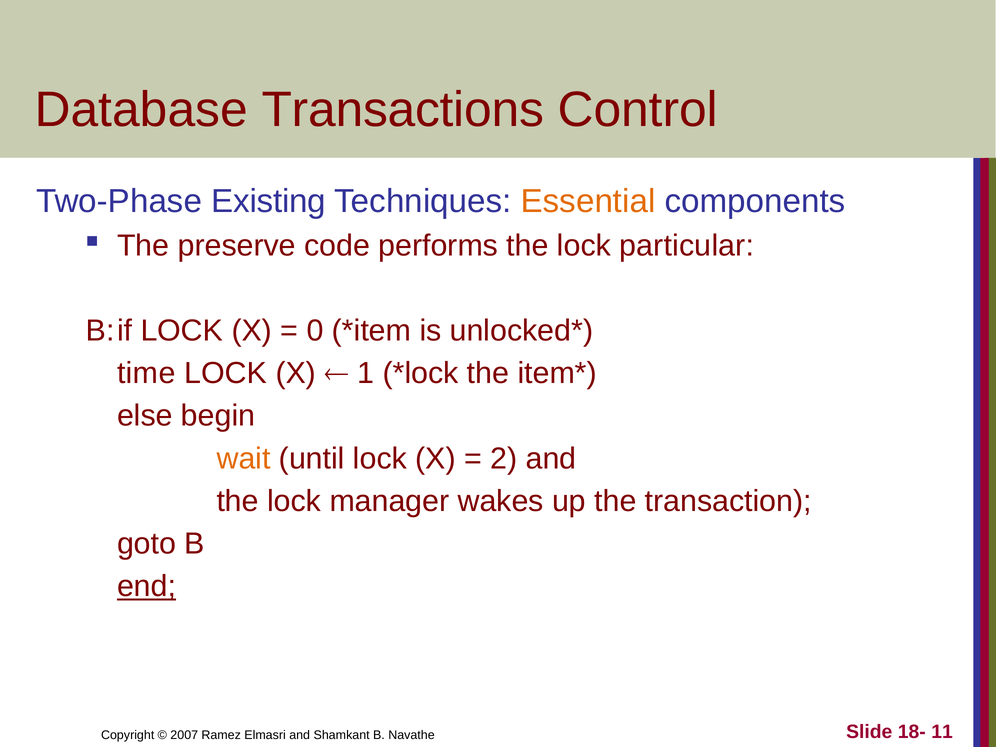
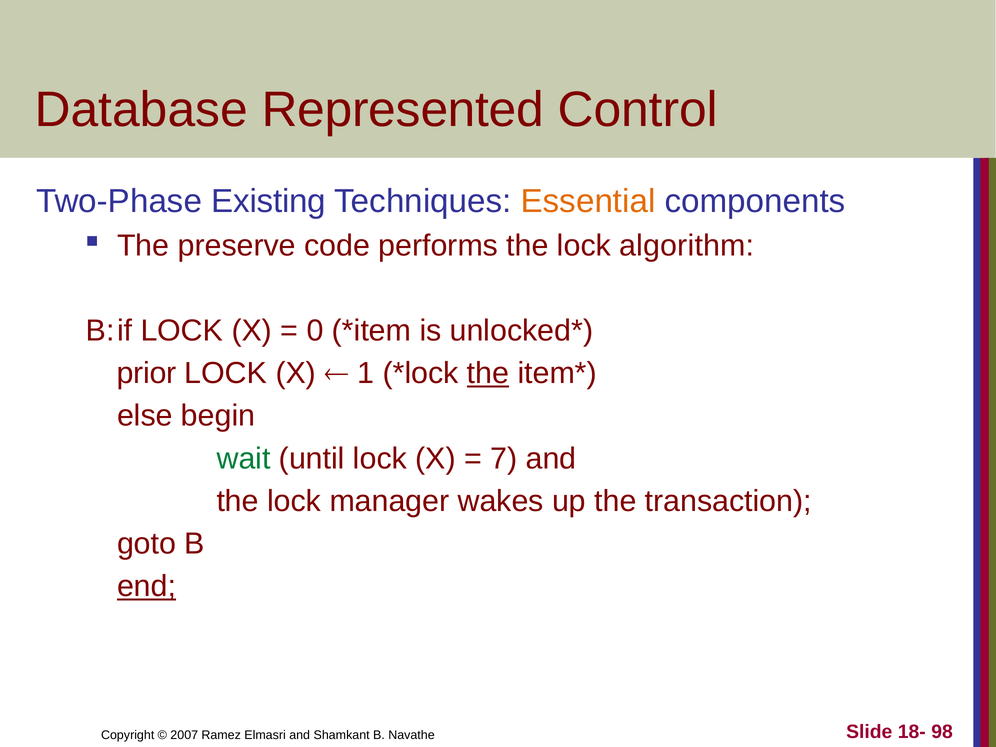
Transactions: Transactions -> Represented (403, 110)
particular: particular -> algorithm (687, 246)
time: time -> prior (147, 373)
the underline: none -> present (488, 373)
wait colour: orange -> green (244, 459)
2: 2 -> 7 (504, 459)
11: 11 -> 98 (942, 732)
